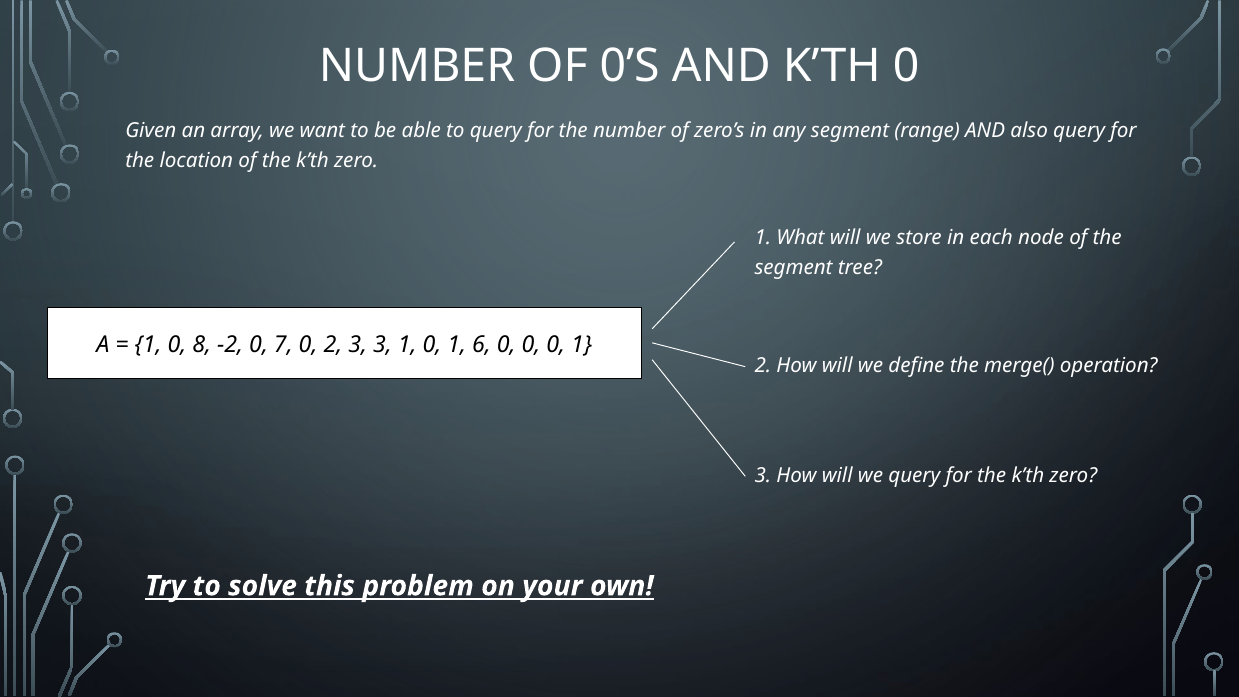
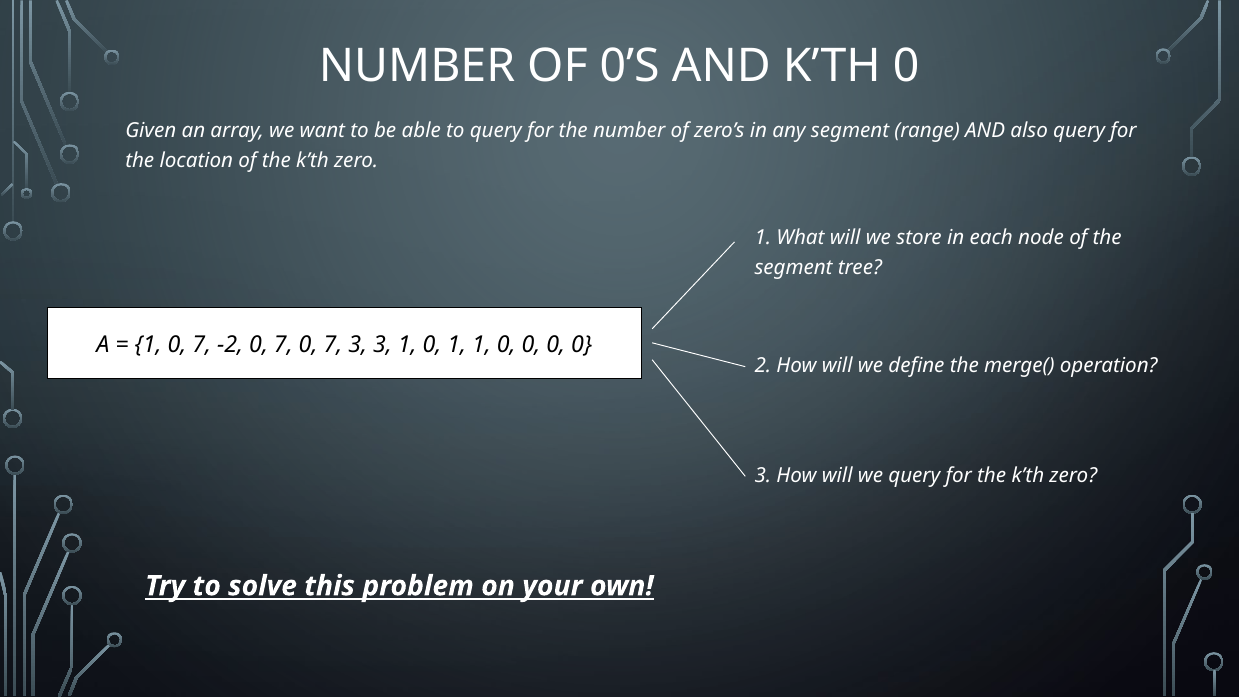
1 0 8: 8 -> 7 (202, 344)
7 0 2: 2 -> 7 (333, 344)
1 6: 6 -> 1 (481, 344)
0 0 0 1: 1 -> 0 (582, 344)
